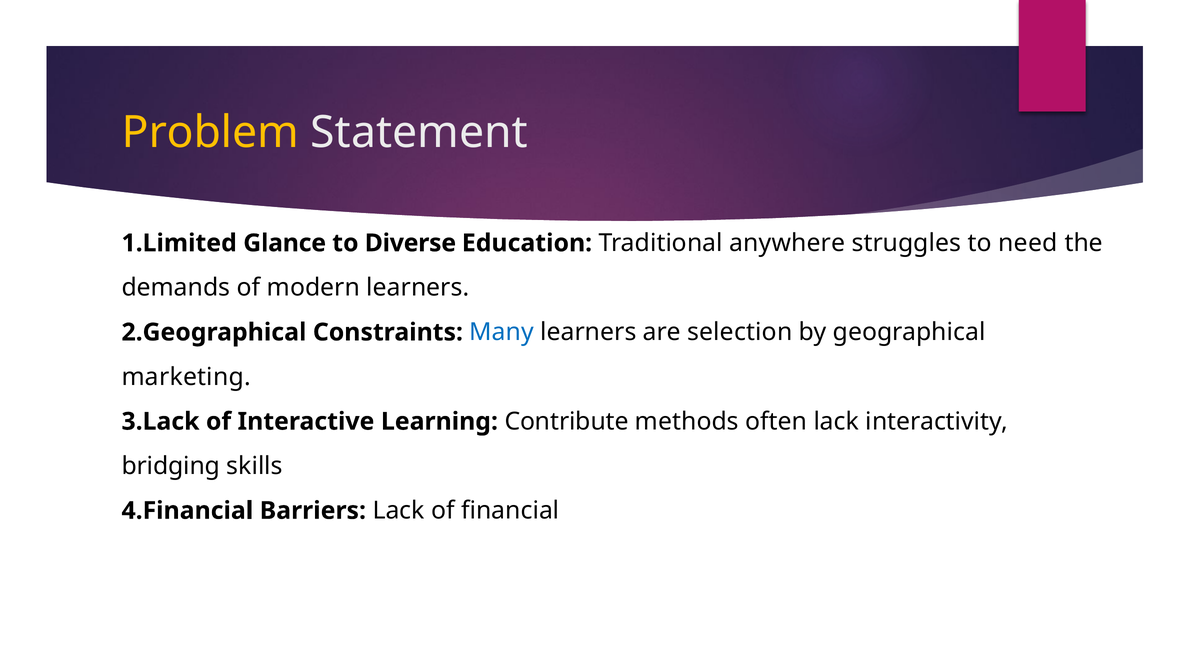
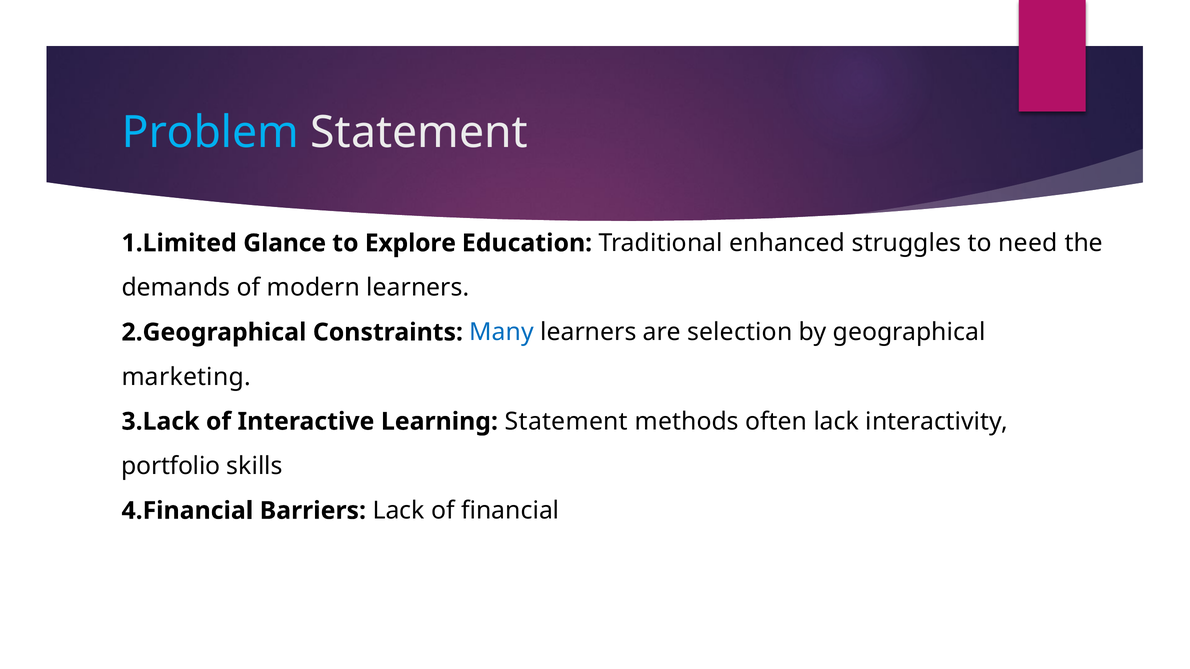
Problem colour: yellow -> light blue (210, 133)
Diverse: Diverse -> Explore (410, 243)
anywhere: anywhere -> enhanced (787, 243)
Learning Contribute: Contribute -> Statement (566, 422)
bridging: bridging -> portfolio (171, 466)
